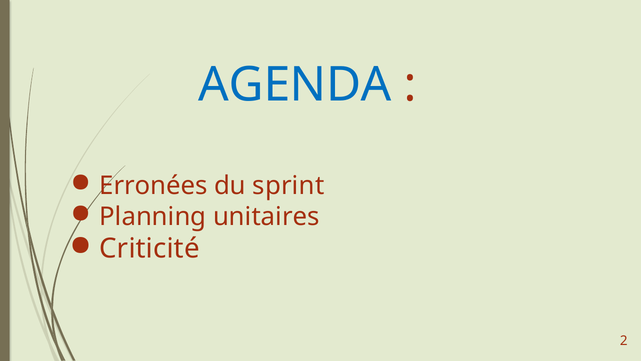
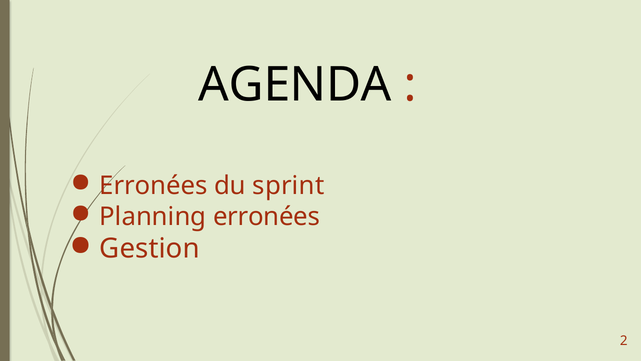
AGENDA colour: blue -> black (295, 85)
Planning unitaires: unitaires -> erronées (267, 216)
Criticité: Criticité -> Gestion (150, 248)
